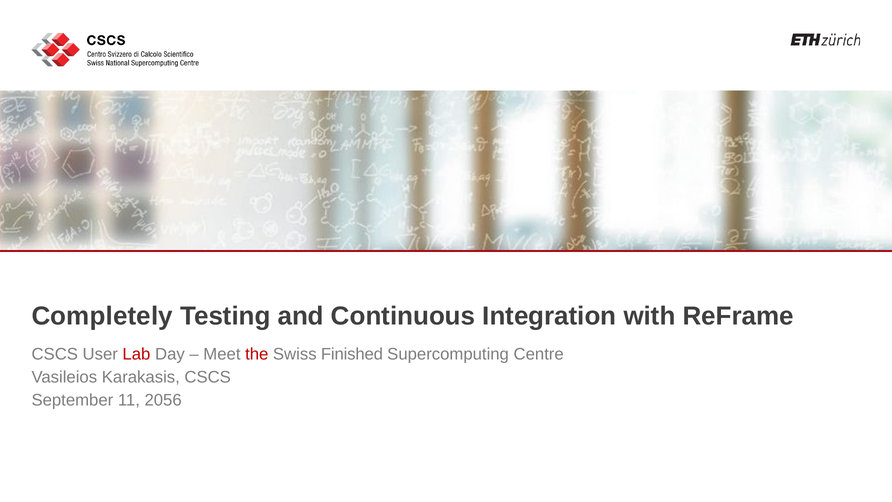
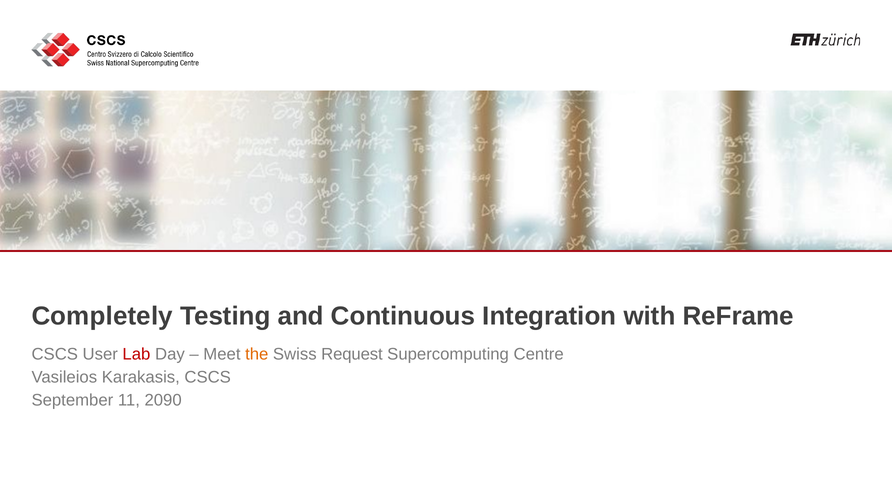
the colour: red -> orange (257, 354)
Finished: Finished -> Request (352, 354)
2056: 2056 -> 2090 (163, 400)
